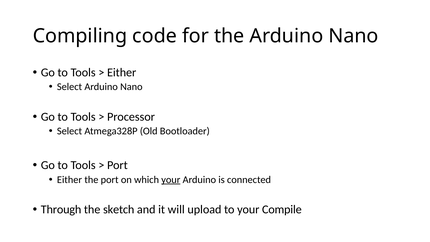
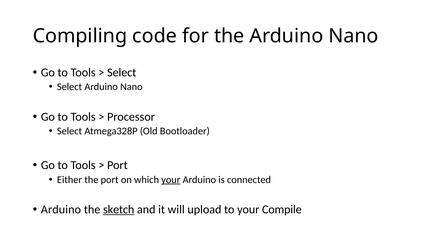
Either: Either -> Select (122, 72)
Through: Through -> Arduino (61, 209)
sketch underline: none -> present (119, 209)
